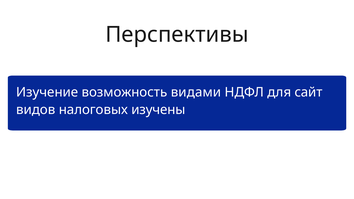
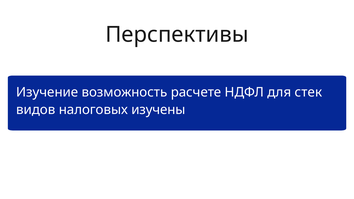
видами: видами -> расчете (196, 92)
сайт: сайт -> стек (308, 92)
